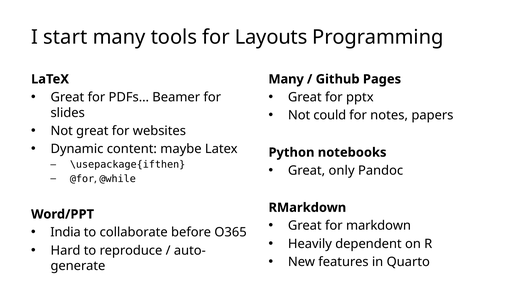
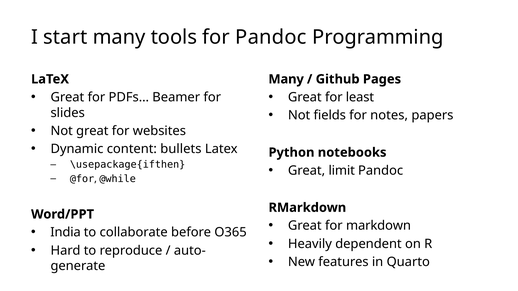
for Layouts: Layouts -> Pandoc (271, 37)
pptx: pptx -> least (360, 97)
could: could -> fields (330, 116)
maybe: maybe -> bullets (181, 149)
only: only -> limit (342, 171)
